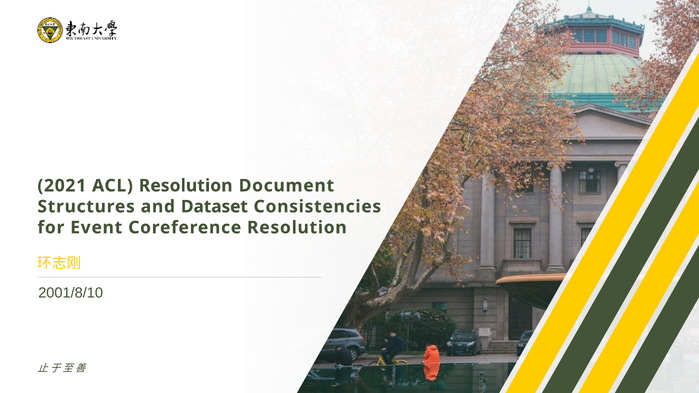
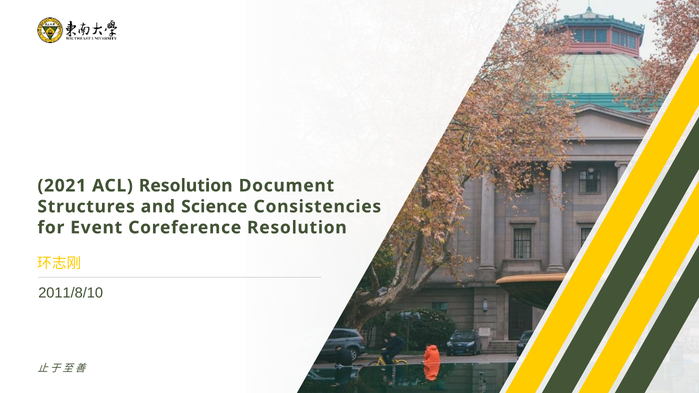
Dataset: Dataset -> Science (214, 207)
2001/8/10: 2001/8/10 -> 2011/8/10 (71, 293)
